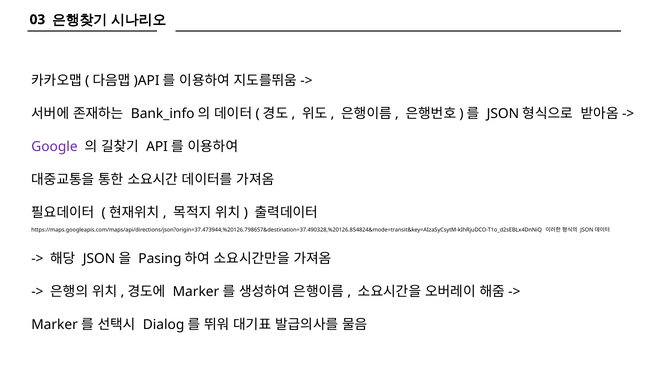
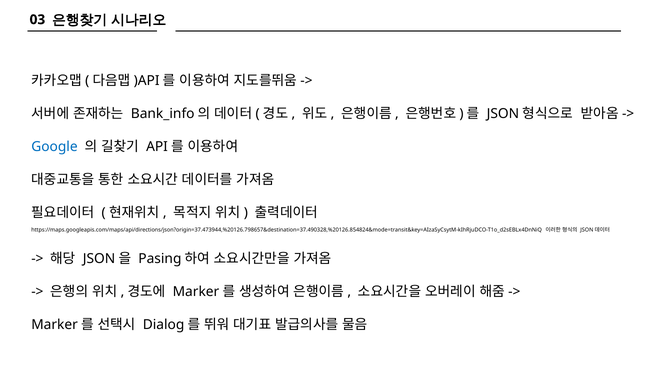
Google colour: purple -> blue (54, 146)
